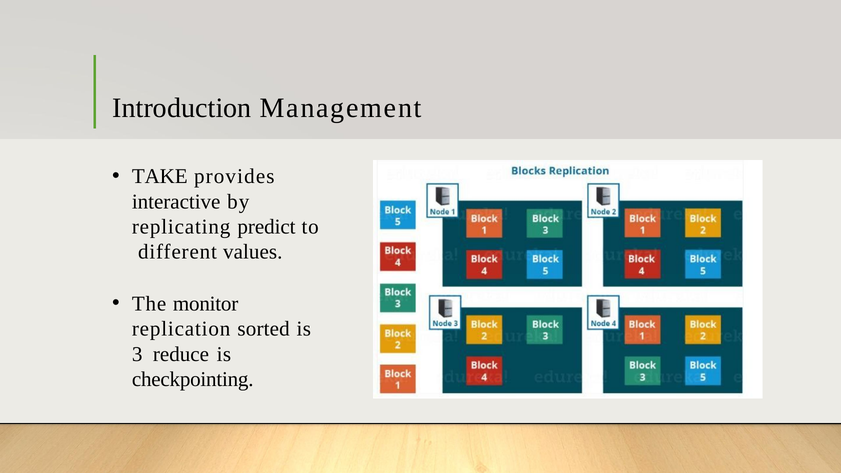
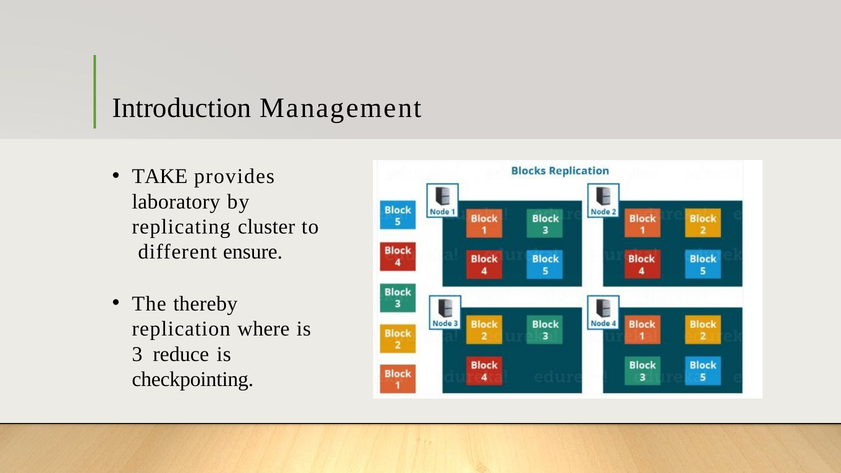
interactive: interactive -> laboratory (176, 202)
predict: predict -> cluster (266, 227)
values: values -> ensure (253, 252)
monitor: monitor -> thereby (205, 304)
sorted: sorted -> where (264, 329)
